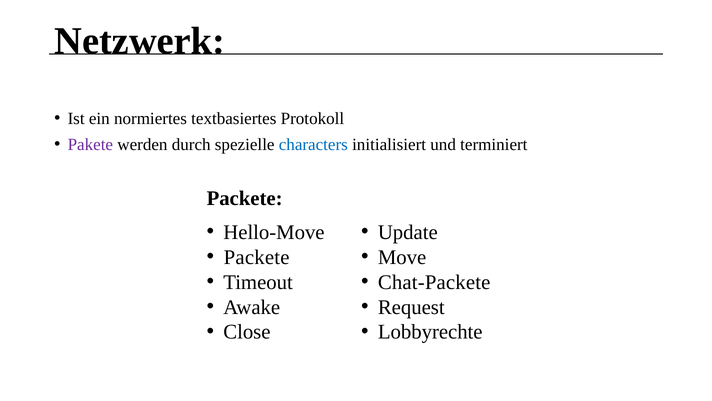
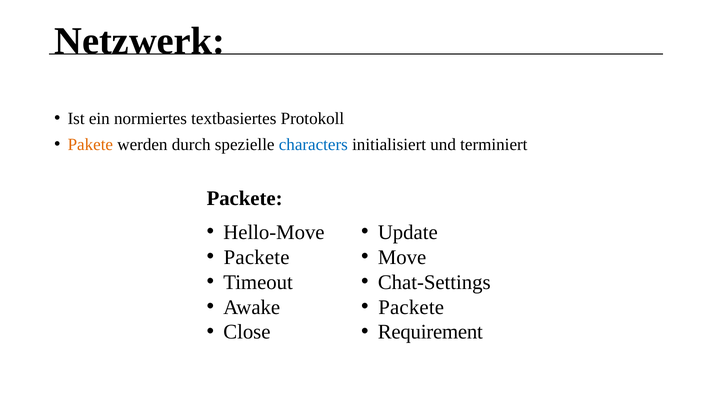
Pakete colour: purple -> orange (90, 144)
Chat-Packete: Chat-Packete -> Chat-Settings (434, 282)
Request: Request -> Packete (411, 307)
Lobbyrechte: Lobbyrechte -> Requirement (430, 332)
